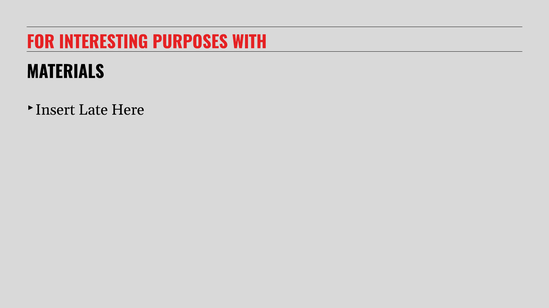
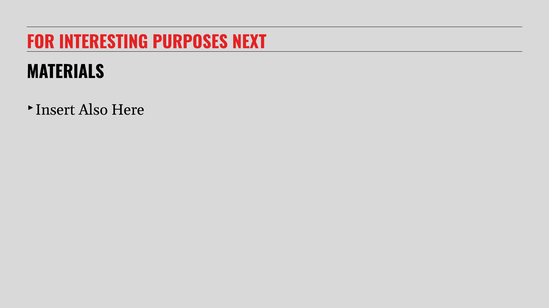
WITH: WITH -> NEXT (249, 43)
Late: Late -> Also (93, 110)
